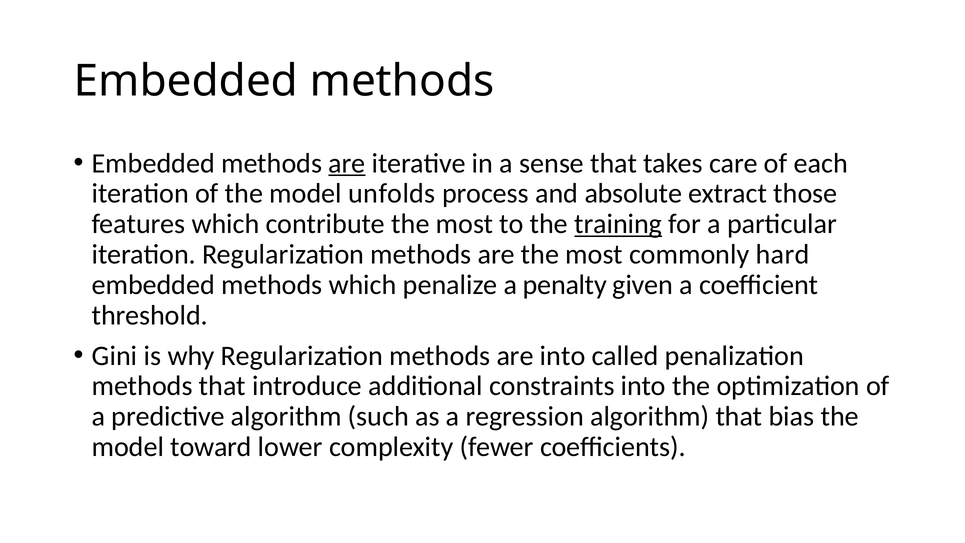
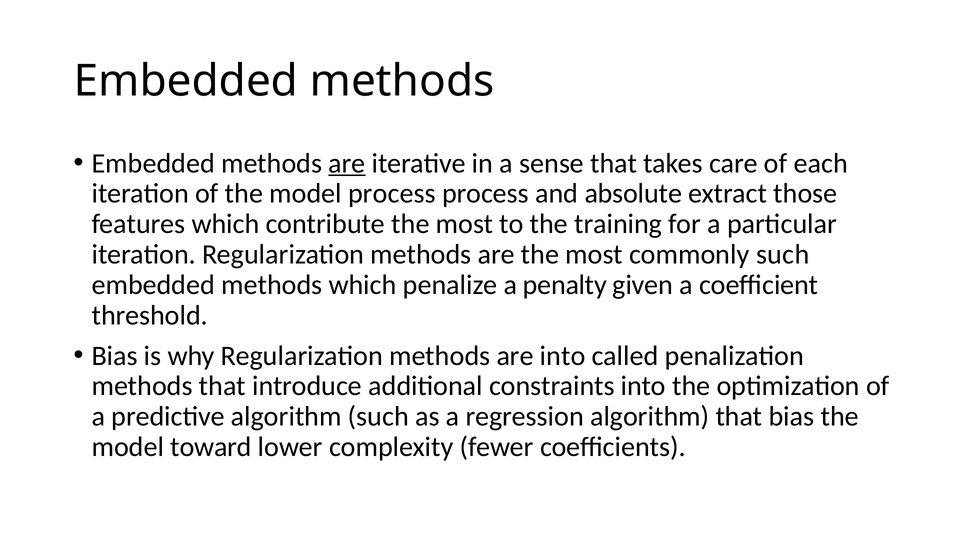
model unfolds: unfolds -> process (392, 194)
training underline: present -> none (618, 224)
commonly hard: hard -> such (783, 254)
Gini: Gini -> Bias (115, 356)
